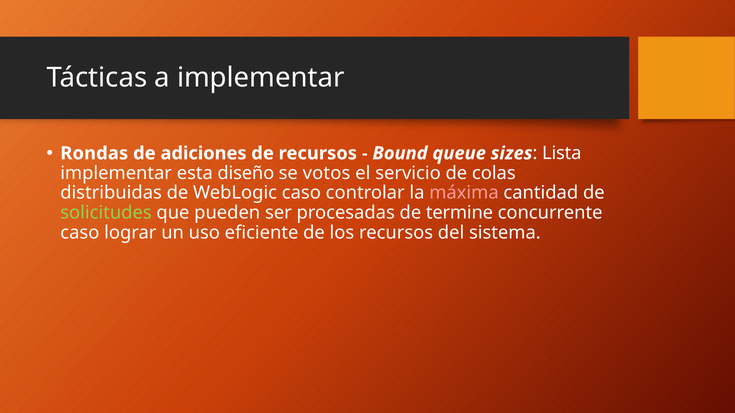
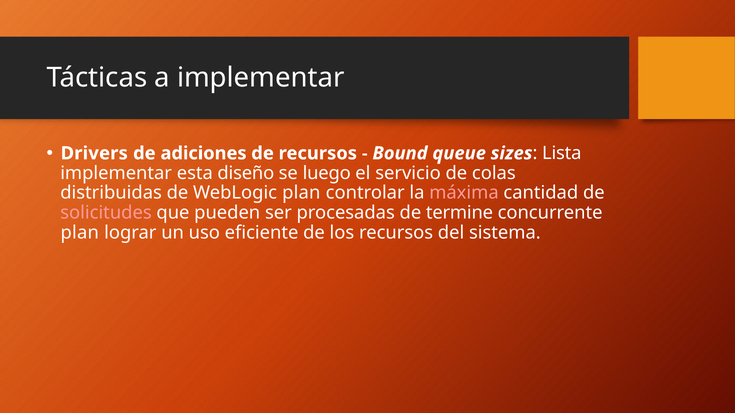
Rondas: Rondas -> Drivers (94, 153)
votos: votos -> luego (327, 173)
WebLogic caso: caso -> plan (301, 193)
solicitudes colour: light green -> pink (106, 213)
caso: caso -> plan (80, 233)
